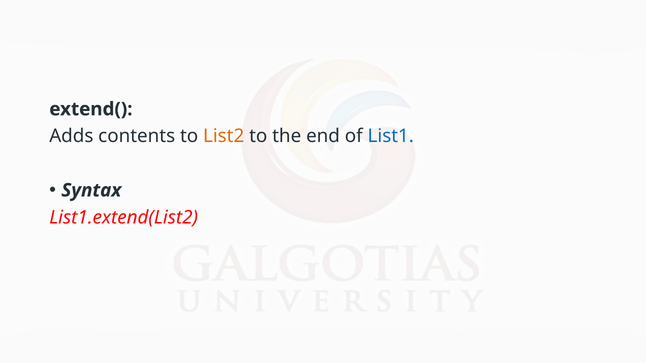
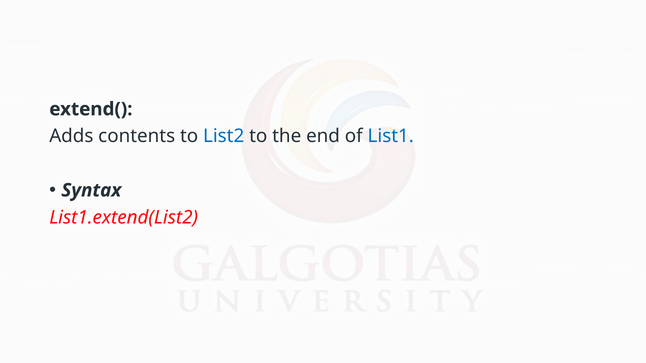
List2 colour: orange -> blue (224, 136)
